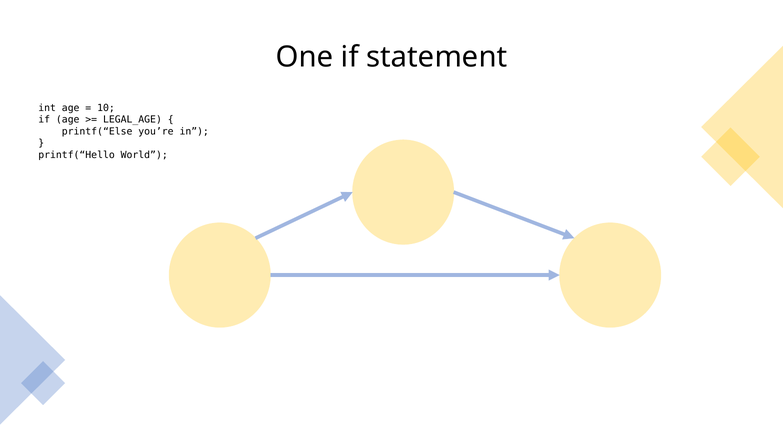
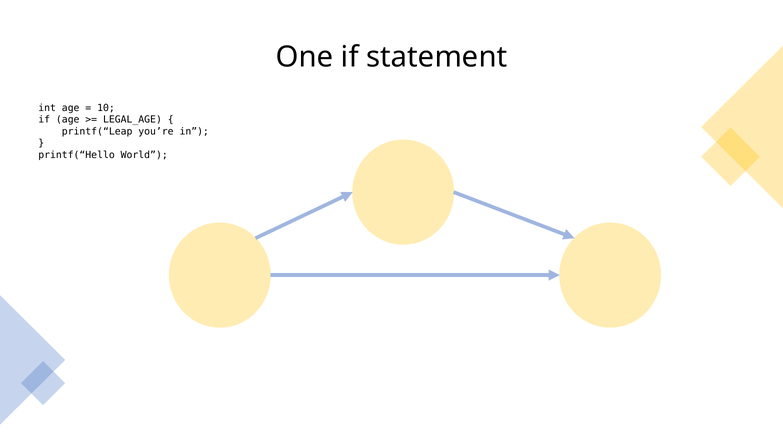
printf(“Else: printf(“Else -> printf(“Leap (97, 132)
